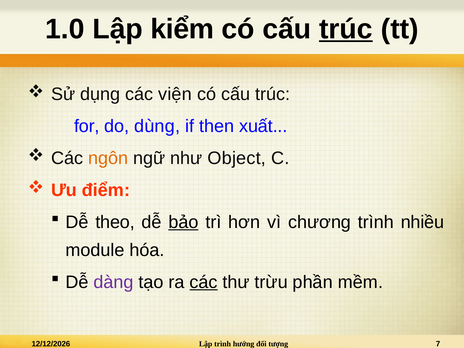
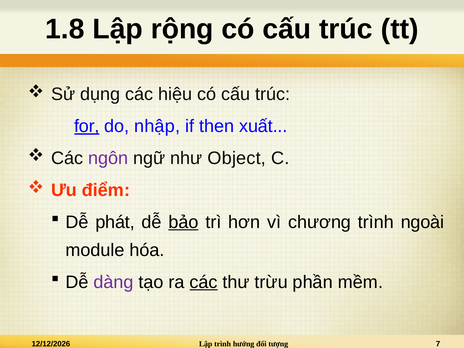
1.0: 1.0 -> 1.8 (65, 29)
kiểm: kiểm -> rộng (182, 29)
trúc underline: present -> none (346, 29)
viện: viện -> hiệu (175, 94)
for underline: none -> present (87, 126)
dùng: dùng -> nhập (157, 126)
ngôn colour: orange -> purple (108, 158)
theo: theo -> phát (115, 222)
nhiều: nhiều -> ngoài (422, 222)
